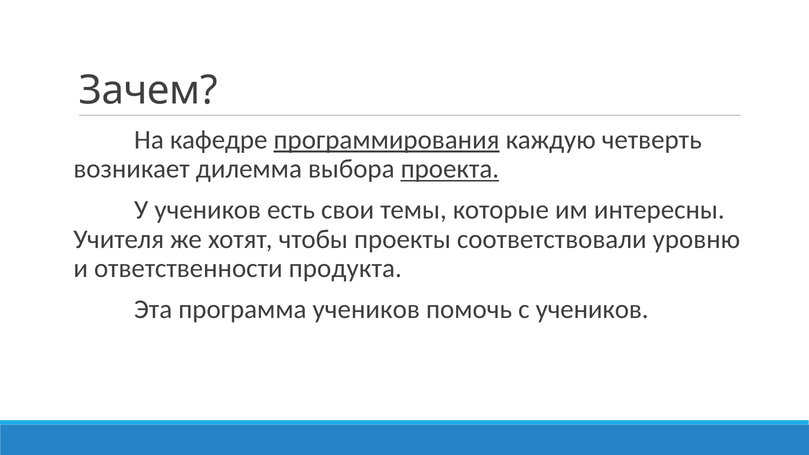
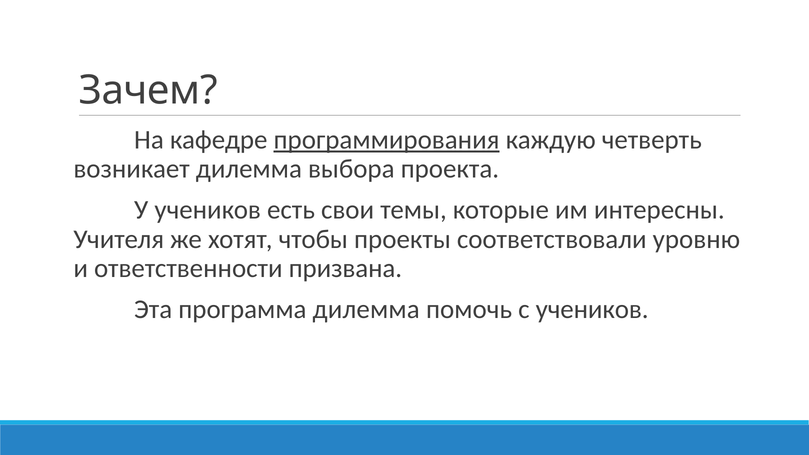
проекта underline: present -> none (450, 169)
продукта: продукта -> призвана (345, 268)
программа учеников: учеников -> дилемма (366, 309)
